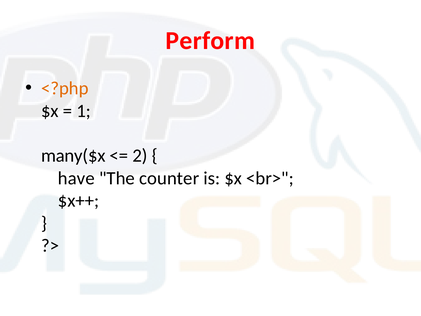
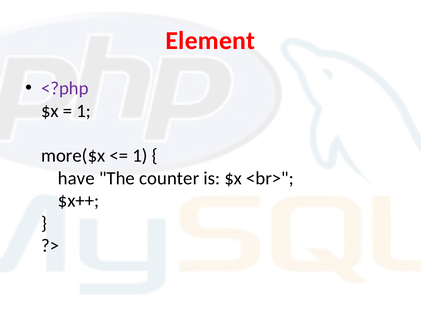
Perform: Perform -> Element (210, 41)
<?php colour: orange -> purple (65, 88)
many($x: many($x -> more($x (73, 156)
2: 2 -> 1 (140, 156)
